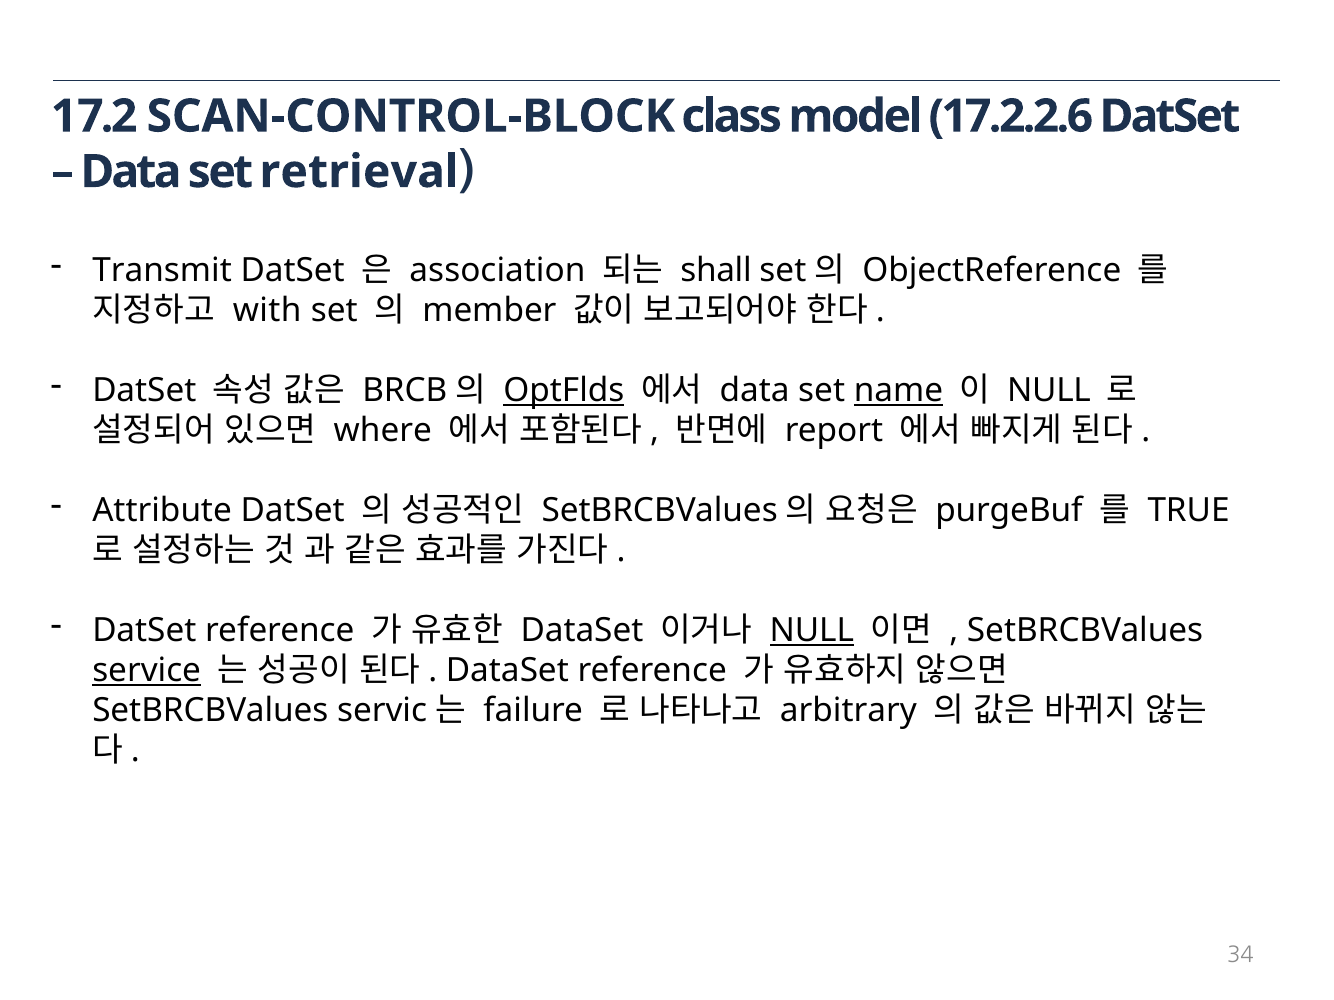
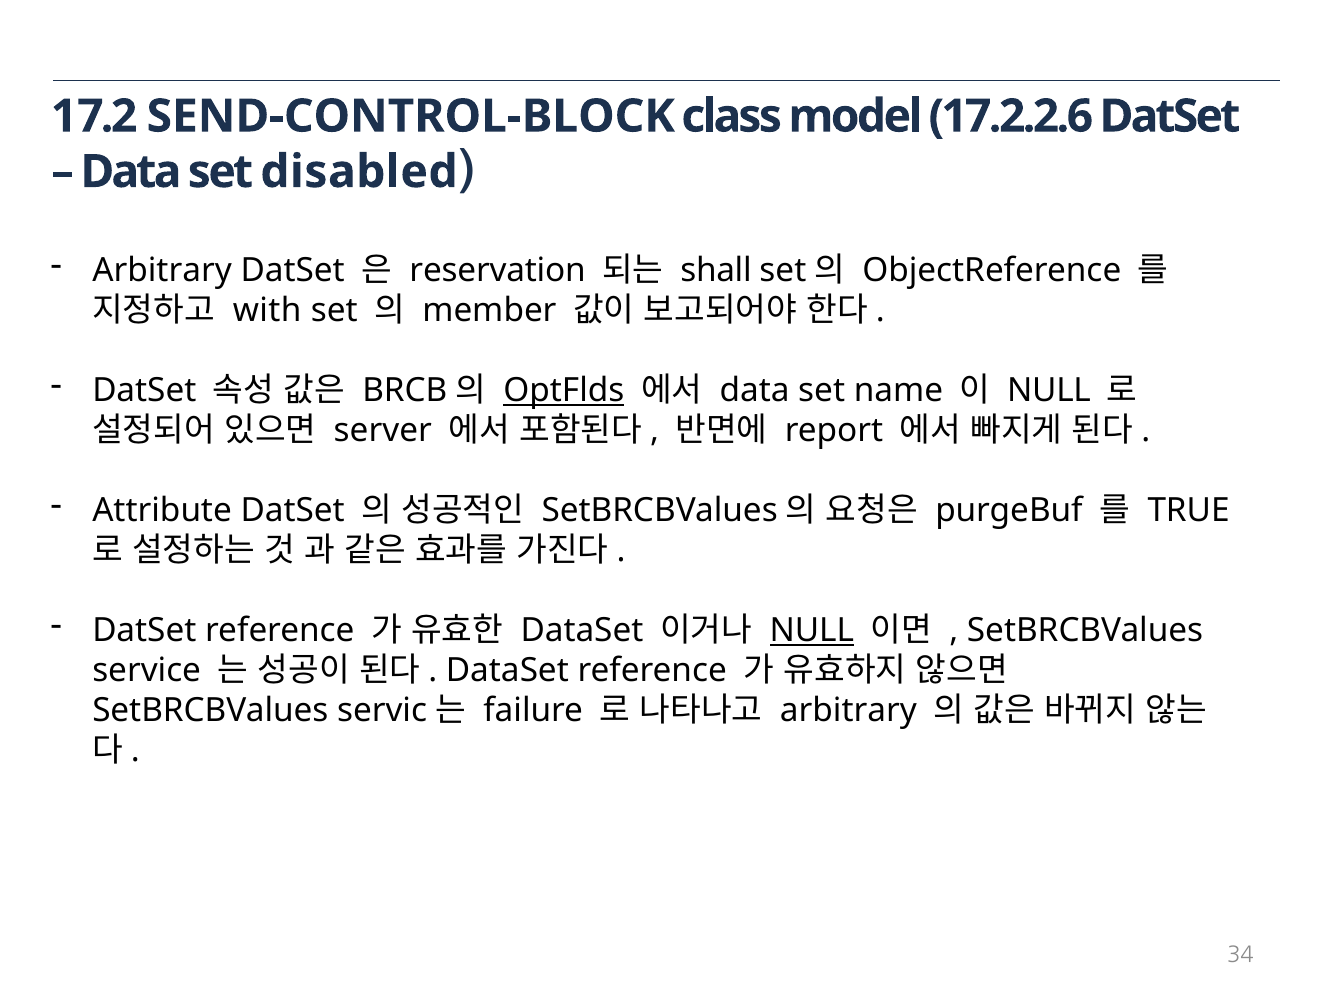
SCAN-CONTROL-BLOCK: SCAN-CONTROL-BLOCK -> SEND-CONTROL-BLOCK (411, 116)
retrieval: retrieval -> disabled (359, 172)
Transmit: Transmit -> Arbitrary (162, 271)
association: association -> reservation (498, 271)
name underline: present -> none (898, 391)
where: where -> server (383, 431)
service underline: present -> none (147, 671)
